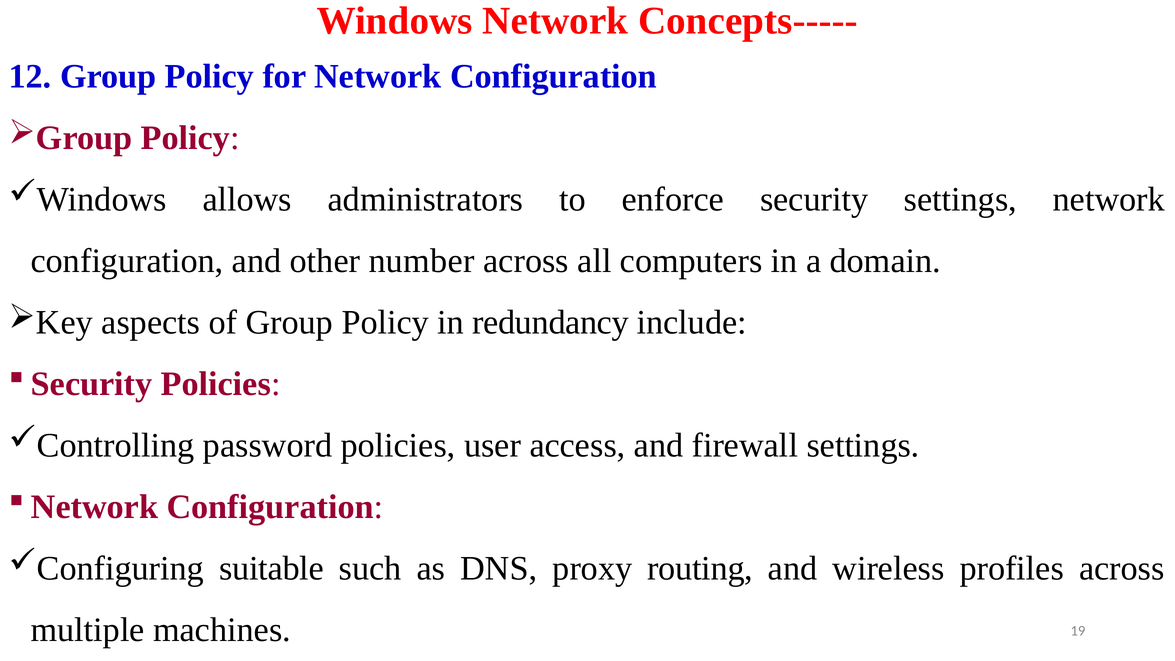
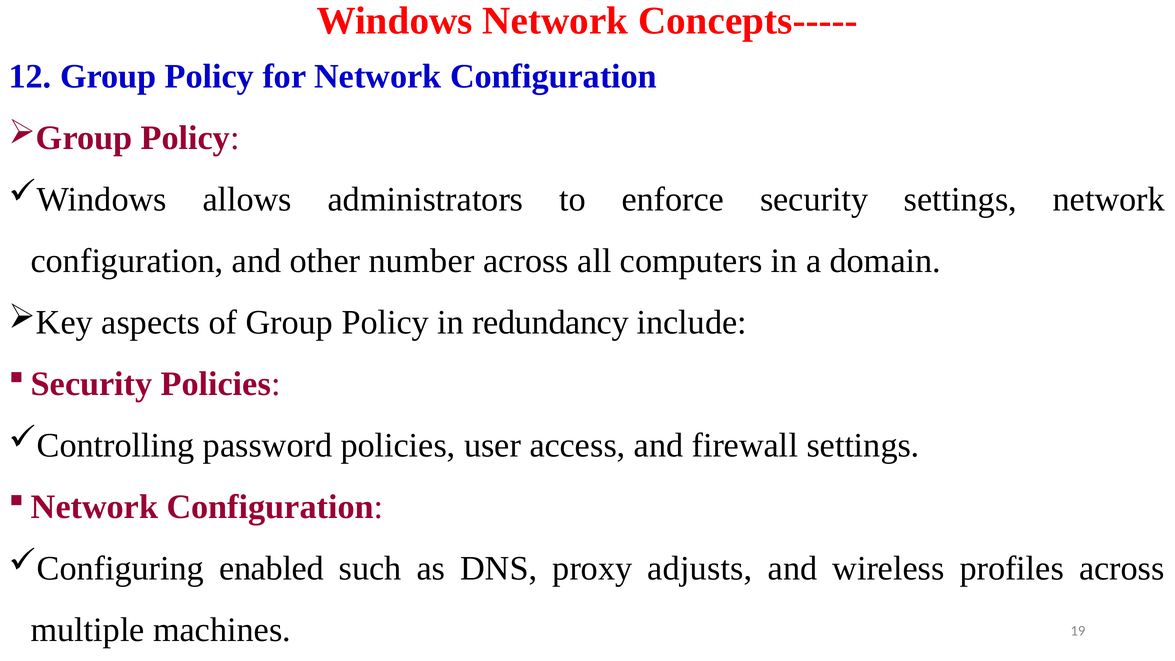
suitable: suitable -> enabled (272, 569)
routing: routing -> adjusts (700, 569)
